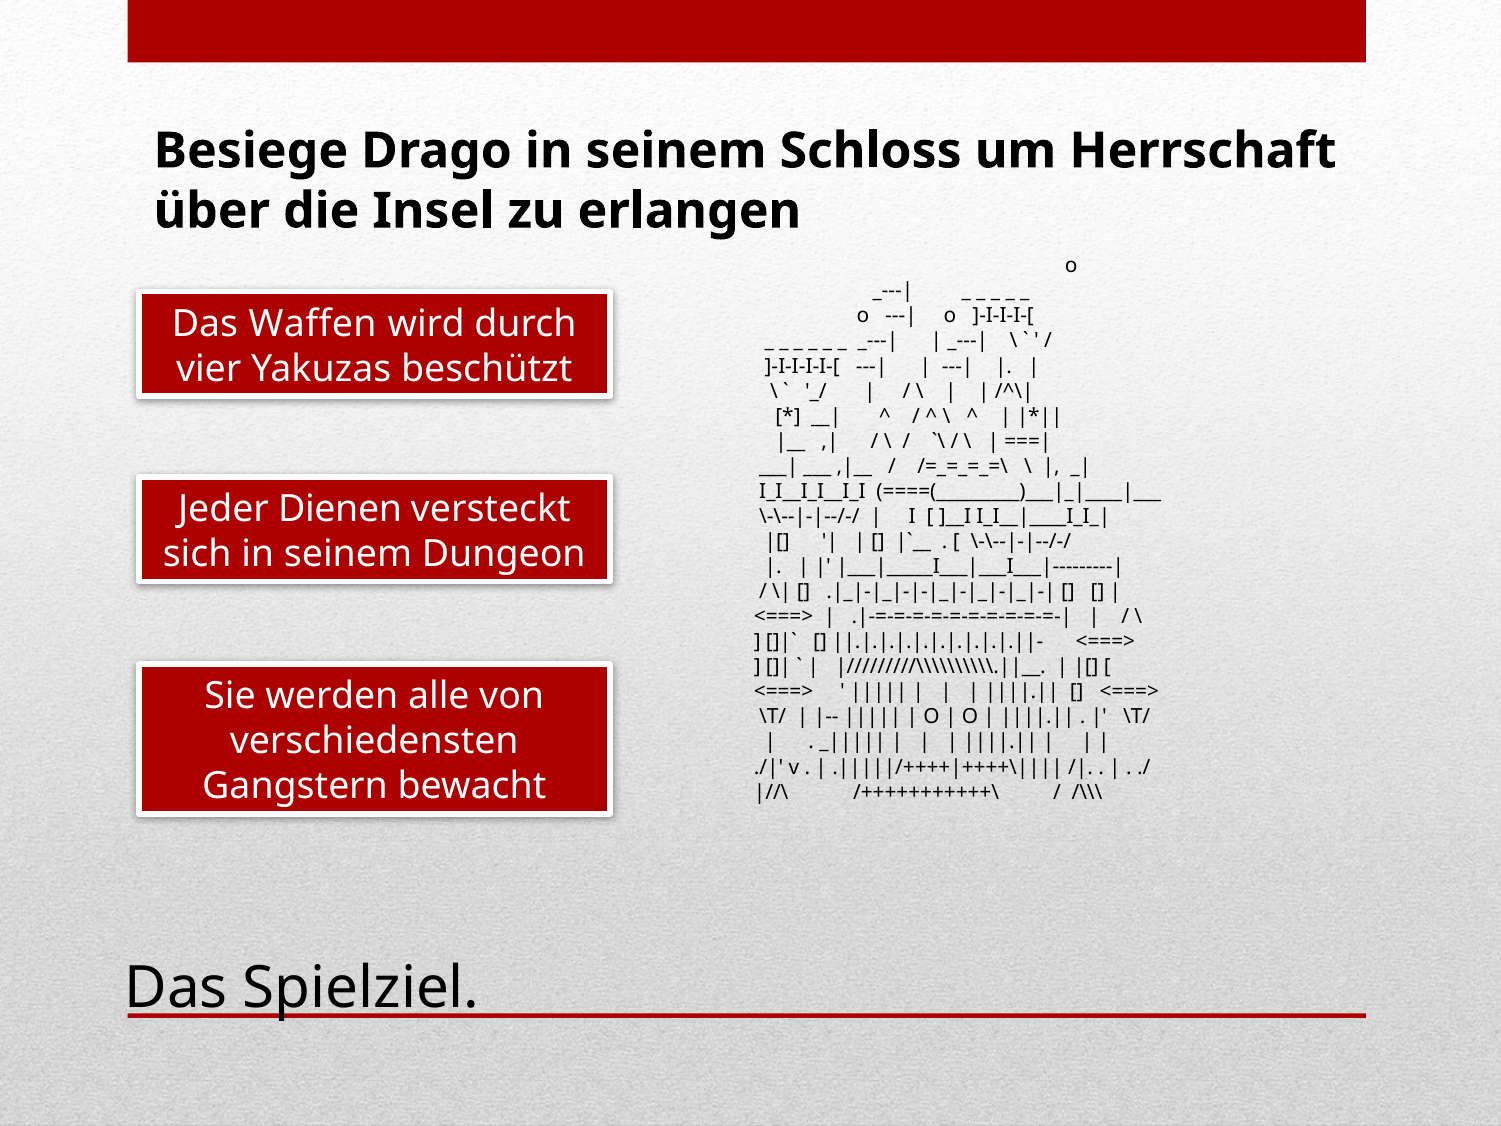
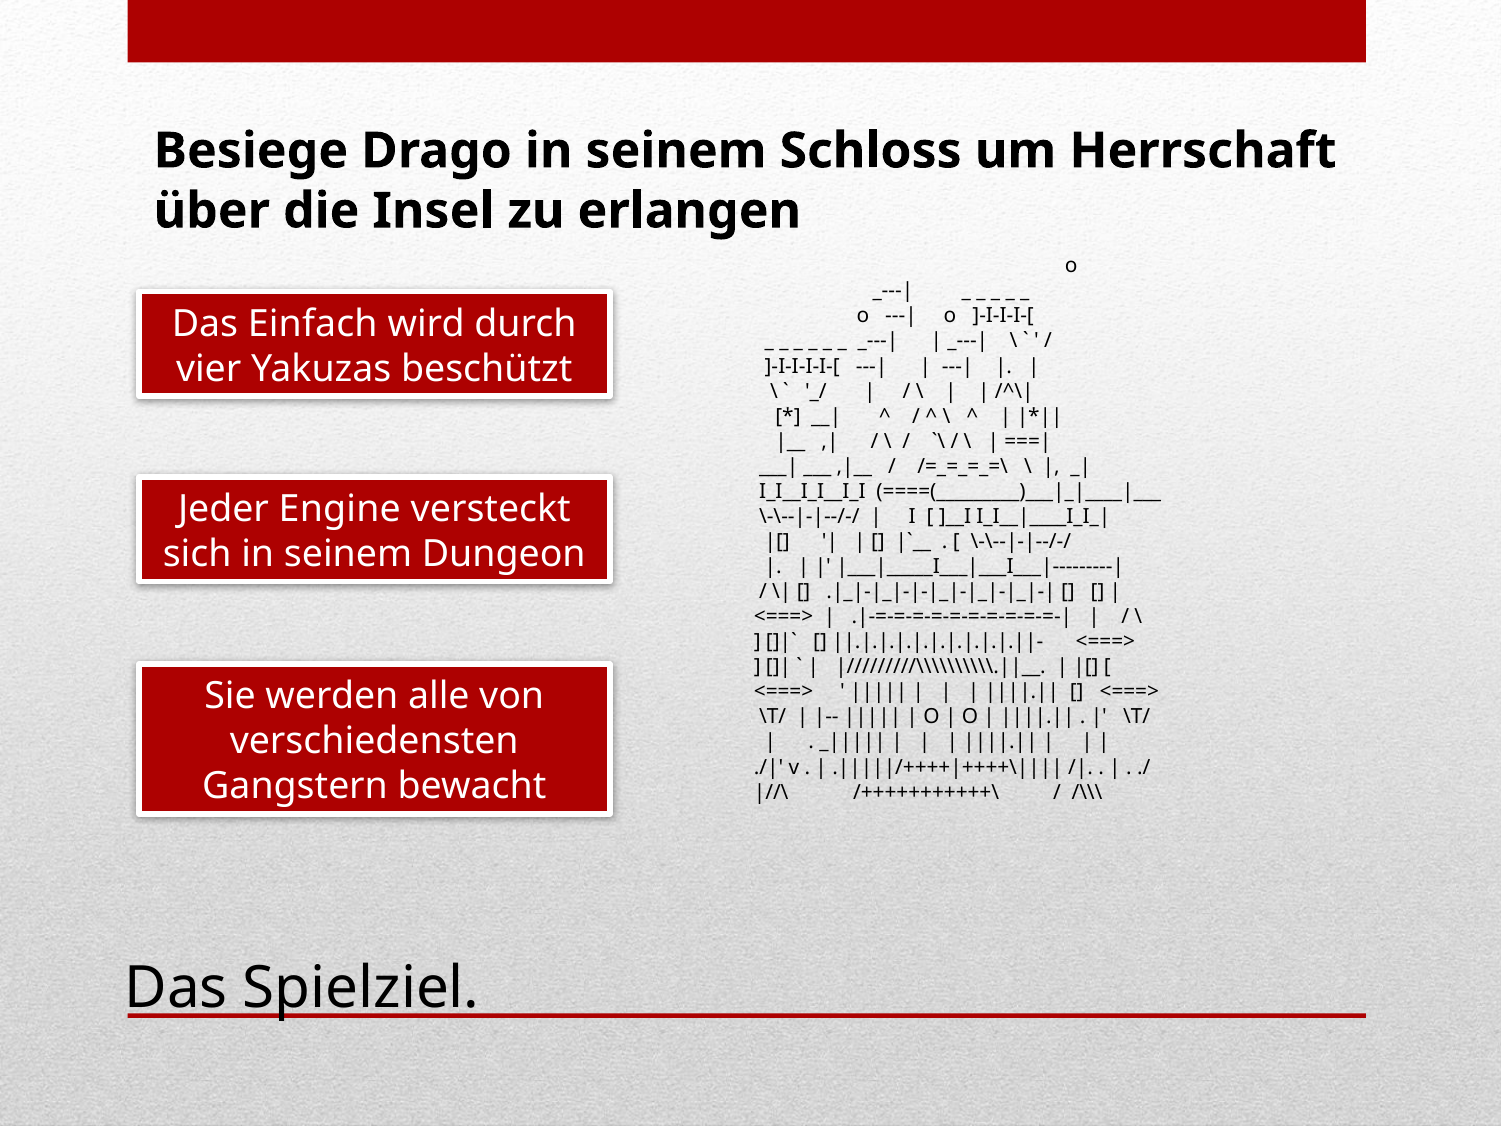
Waffen: Waffen -> Einfach (313, 324)
Dienen: Dienen -> Engine (340, 509)
